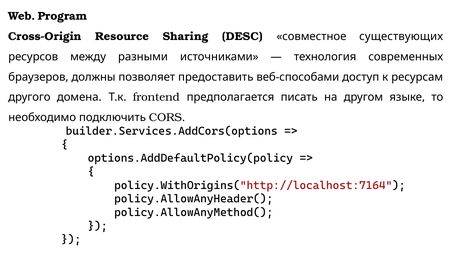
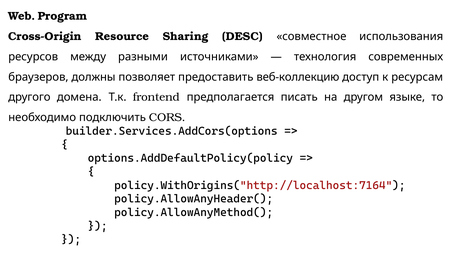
существующих: существующих -> использования (401, 36)
веб-способами: веб-способами -> веб-коллекцию (298, 77)
